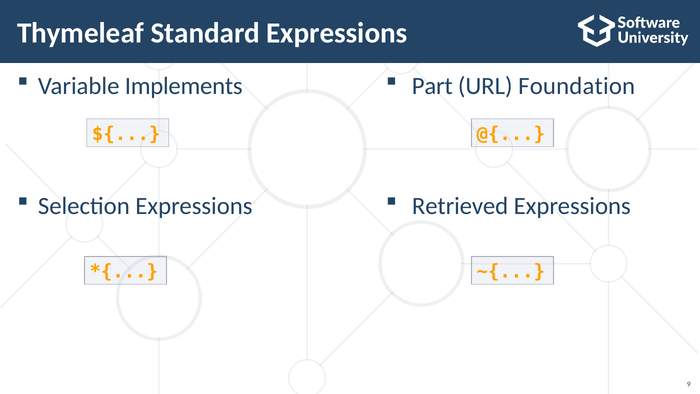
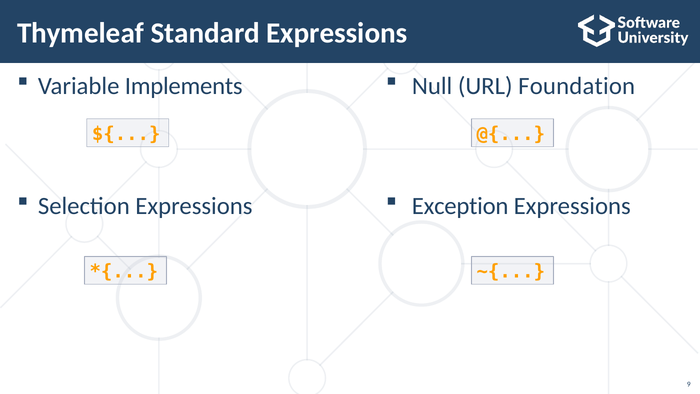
Part: Part -> Null (432, 86)
Retrieved: Retrieved -> Exception (460, 206)
